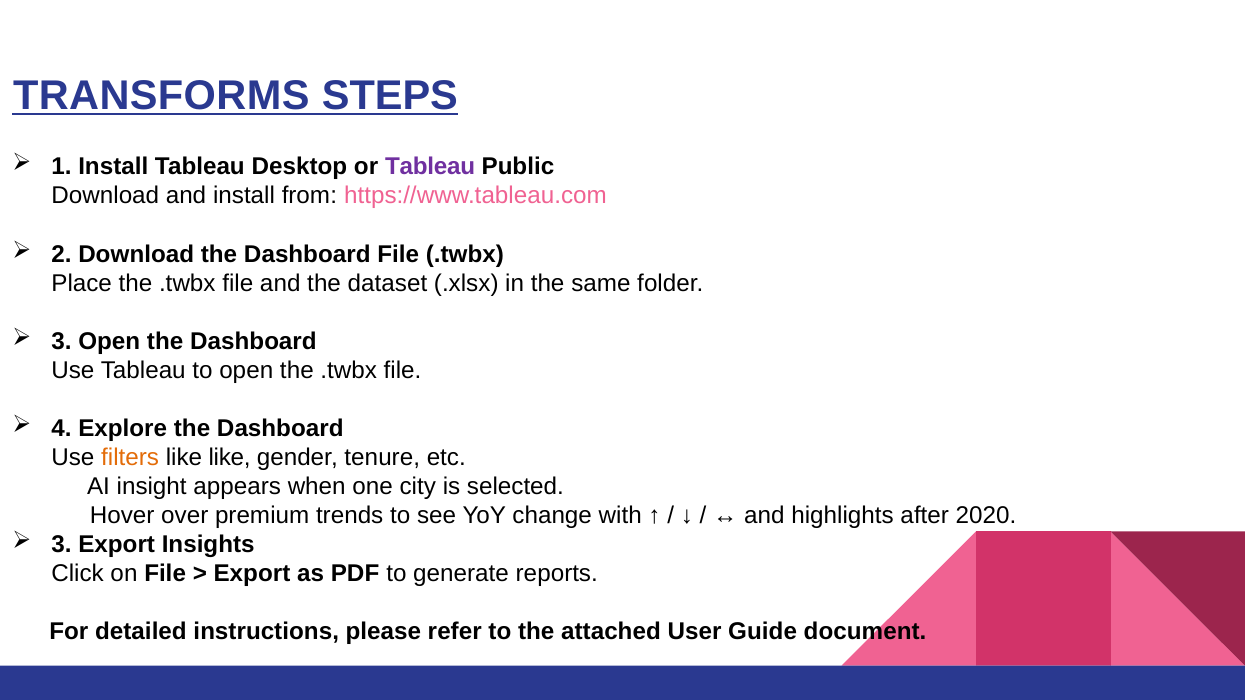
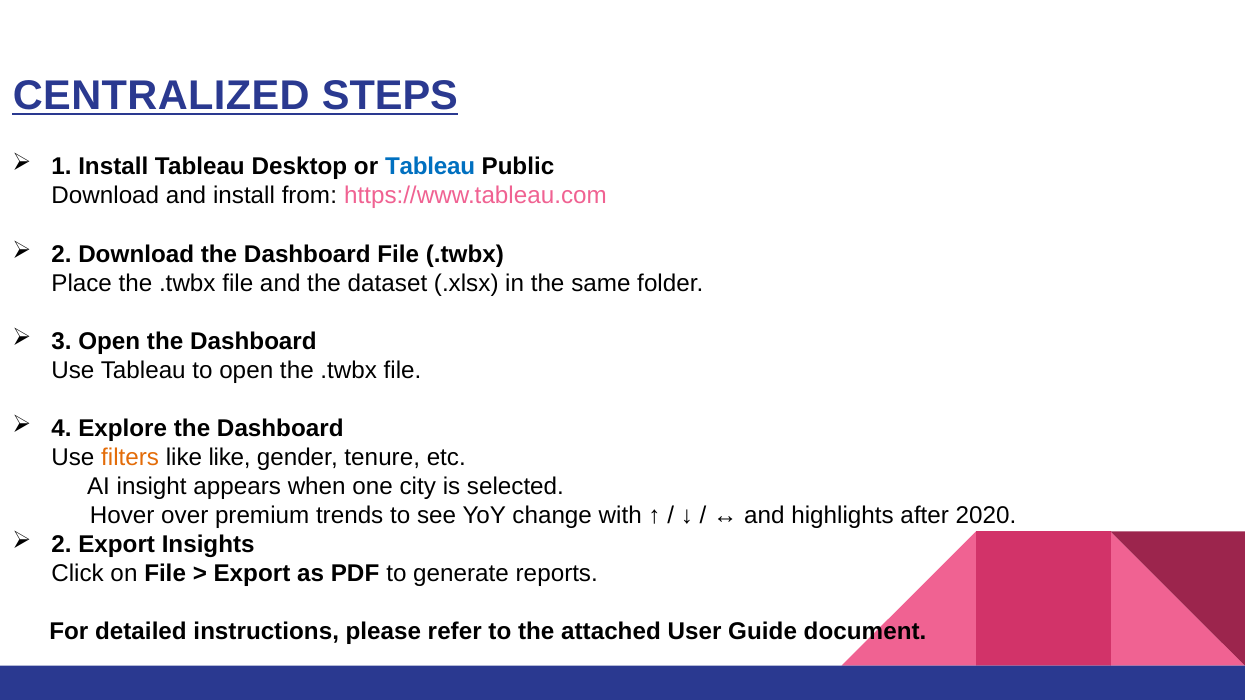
TRANSFORMS: TRANSFORMS -> CENTRALIZED (161, 96)
Tableau colour: purple -> blue (430, 167)
3: 3 -> 2 (61, 545)
